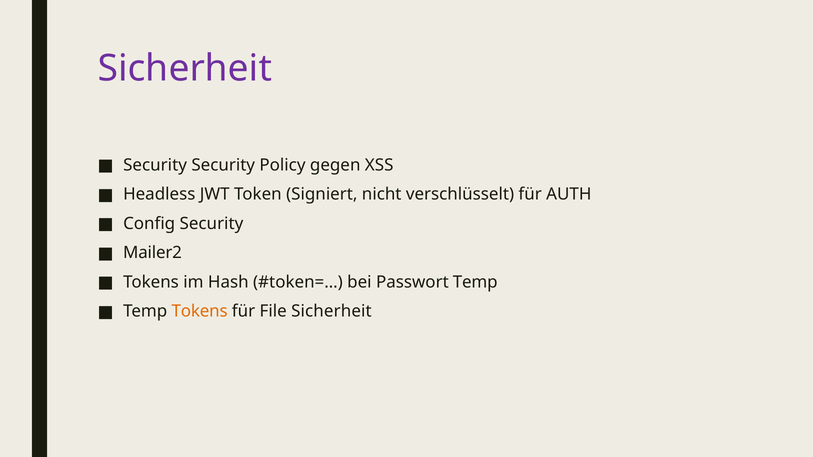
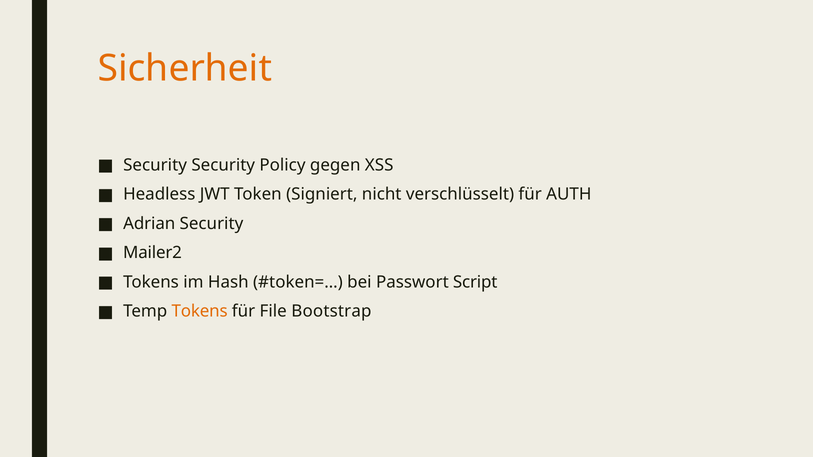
Sicherheit colour: purple -> orange (185, 68)
Config: Config -> Adrian (149, 224)
Passwort Temp: Temp -> Script (475, 282)
File Sicherheit: Sicherheit -> Bootstrap (331, 312)
